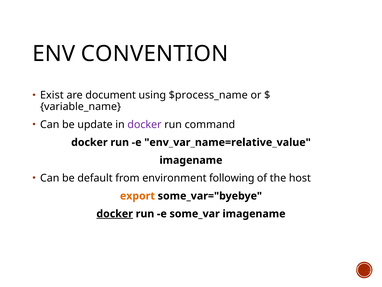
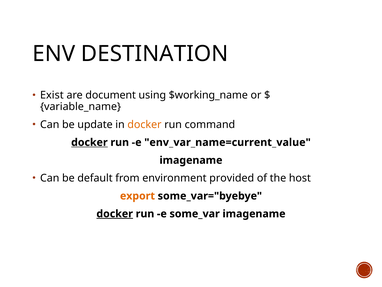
CONVENTION: CONVENTION -> DESTINATION (155, 54)
$process_name: $process_name -> $working_name (208, 95)
docker colour: purple -> orange (144, 124)
docker underline: none -> present (89, 142)
env_var_name=relative_value: env_var_name=relative_value -> env_var_name=current_value (228, 142)
following: following -> provided (232, 178)
